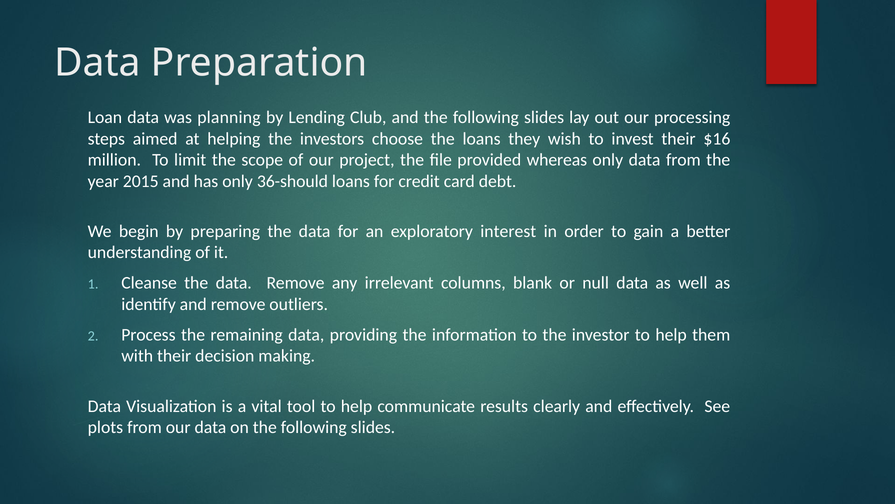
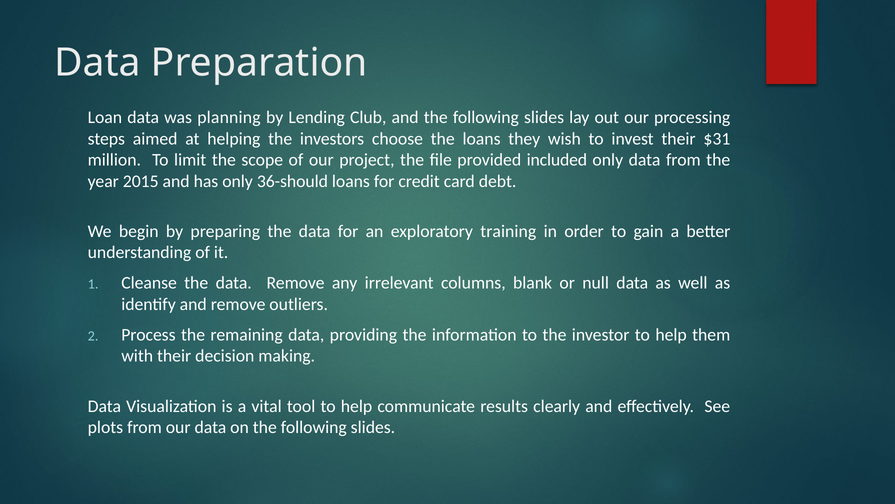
$16: $16 -> $31 (717, 139)
whereas: whereas -> included (557, 160)
interest: interest -> training (508, 231)
